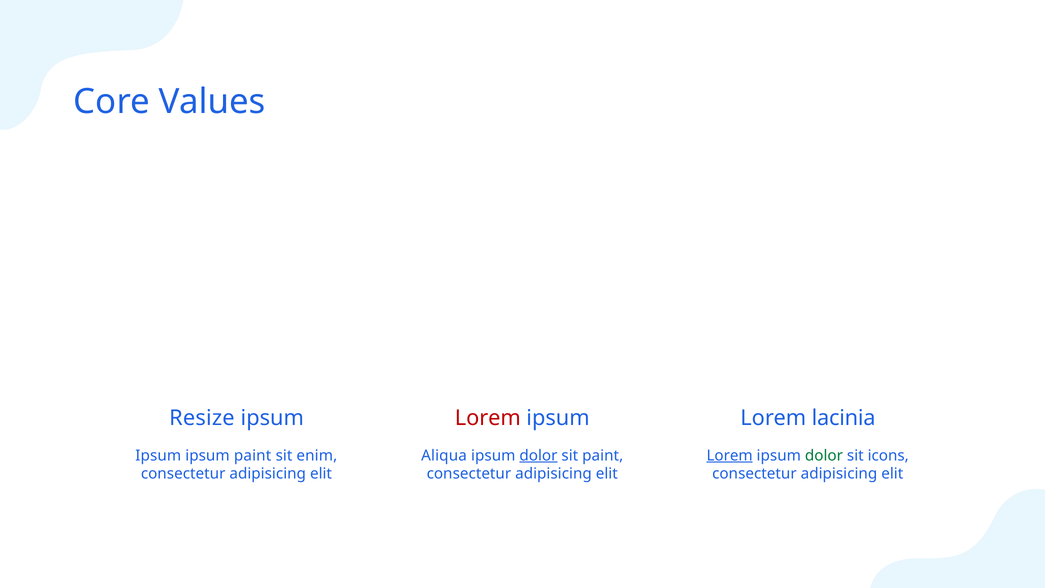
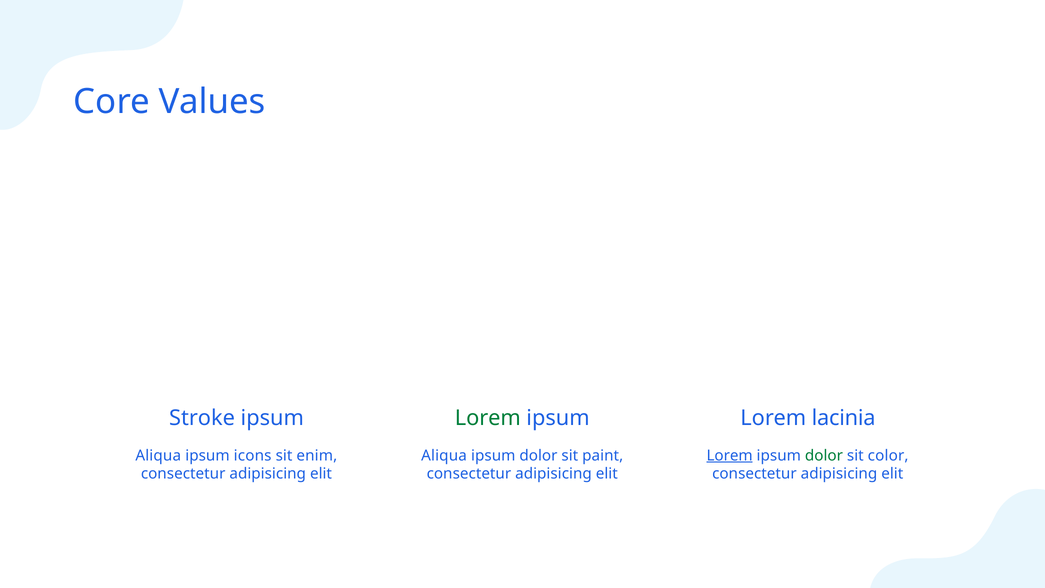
Resize: Resize -> Stroke (202, 418)
Lorem colour: red -> green (488, 418)
Ipsum: Ipsum -> Aliqua (158, 455)
ipsum paint: paint -> icons (253, 455)
dolor underline: present -> none (538, 455)
icons: icons -> color (888, 455)
